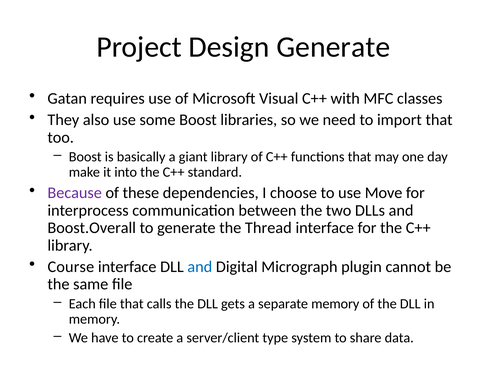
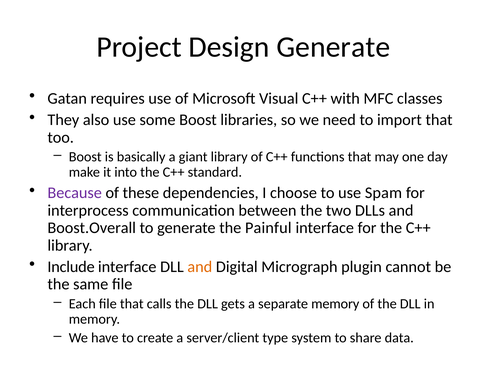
Move: Move -> Spam (383, 193)
Thread: Thread -> Painful (268, 228)
Course: Course -> Include (71, 267)
and colour: blue -> orange (200, 267)
